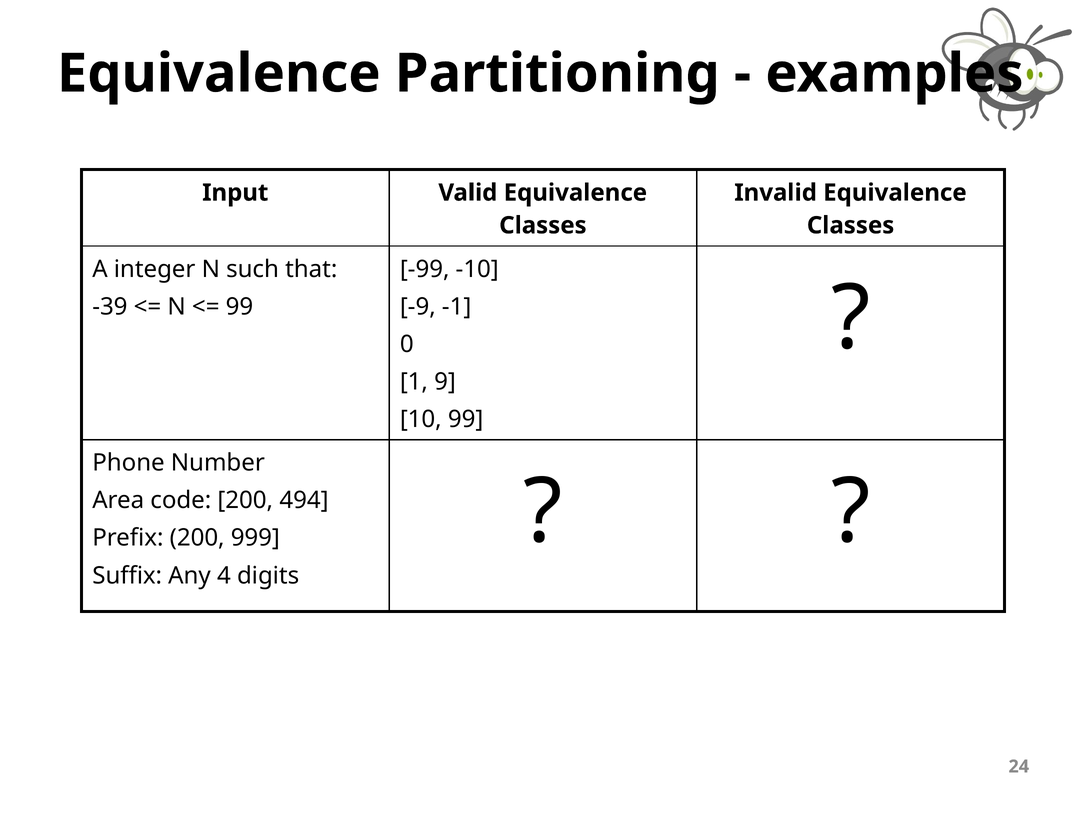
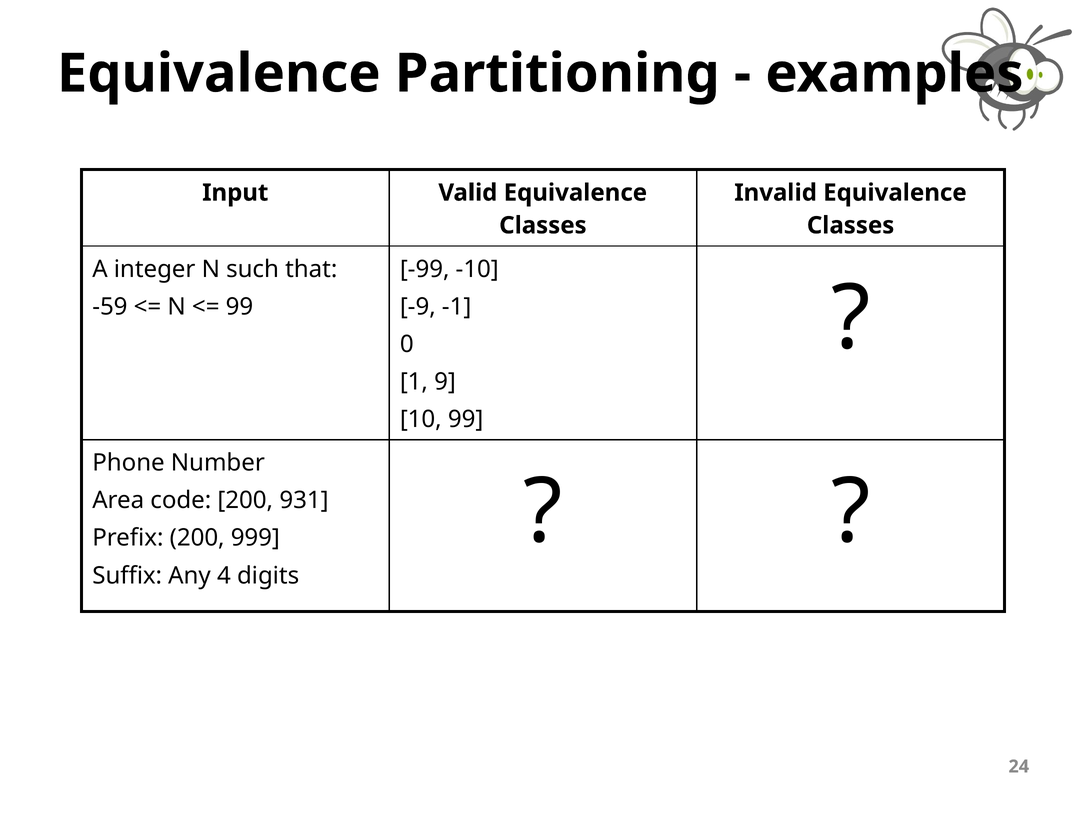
-39: -39 -> -59 (110, 307)
494: 494 -> 931 (304, 501)
